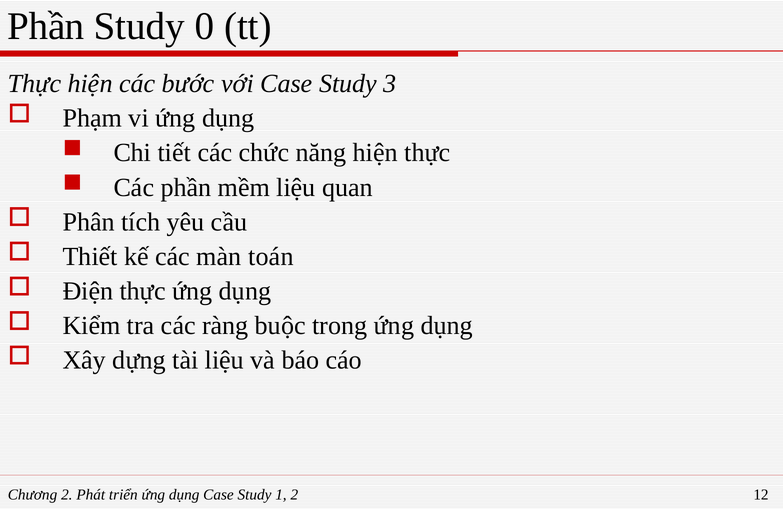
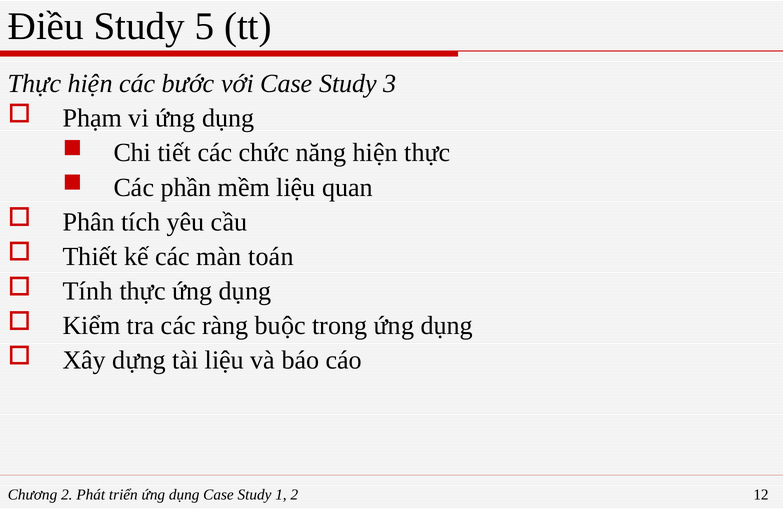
Phần: Phần -> Điều (46, 26)
0: 0 -> 5 (204, 26)
Điện: Điện -> Tính (88, 291)
